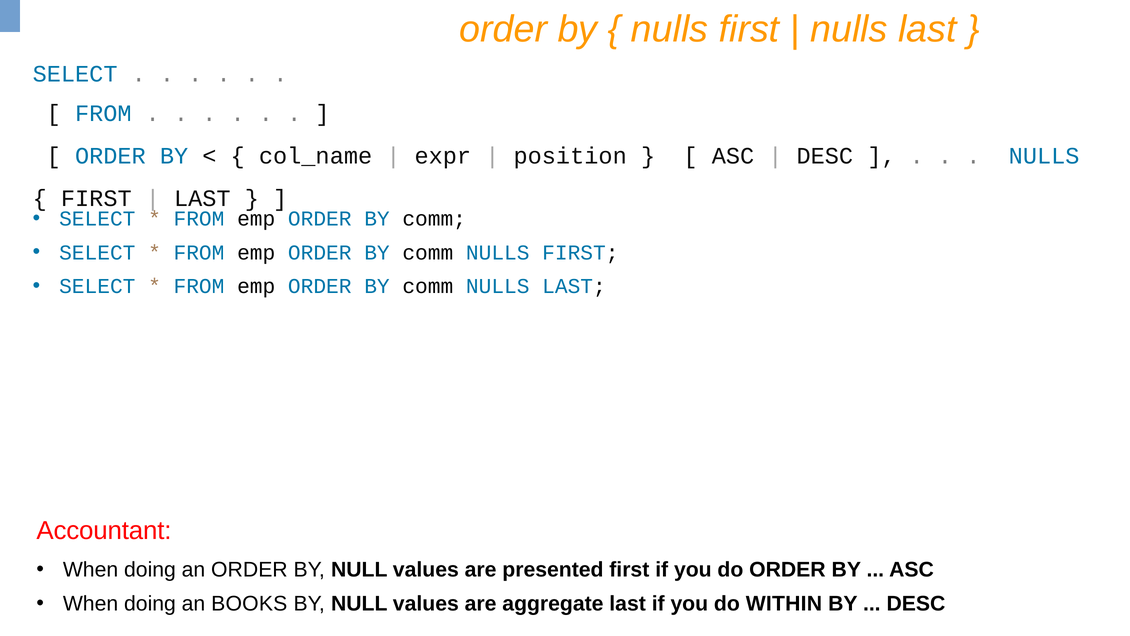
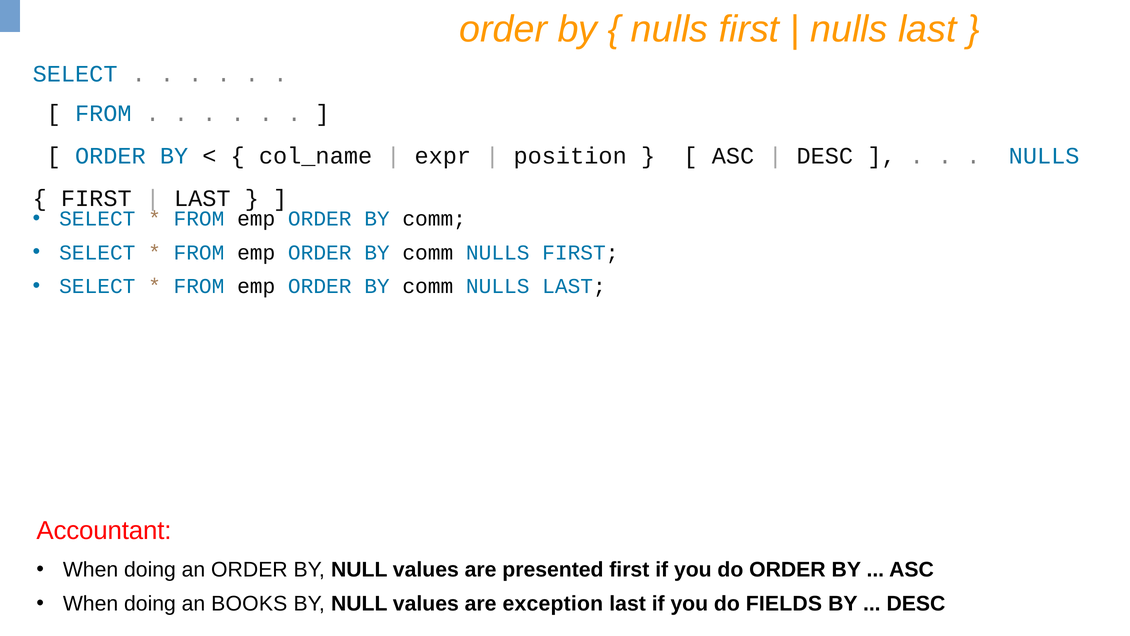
aggregate: aggregate -> exception (553, 603)
WITHIN: WITHIN -> FIELDS (784, 603)
